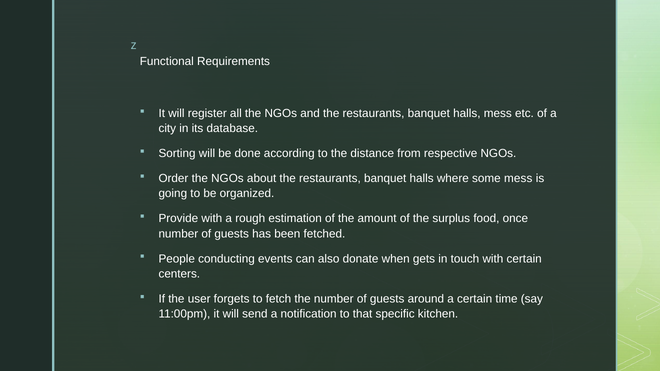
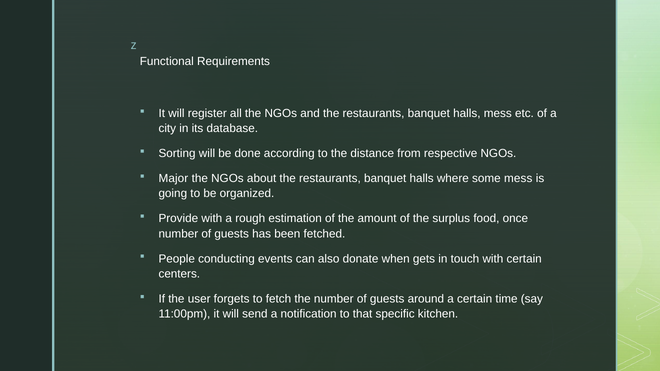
Order: Order -> Major (173, 179)
